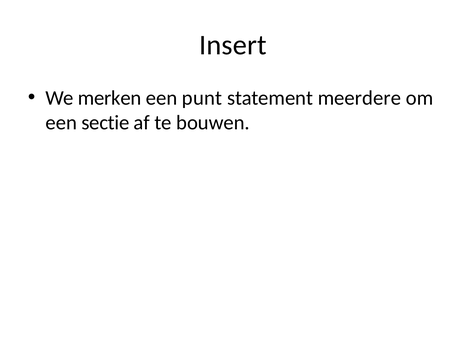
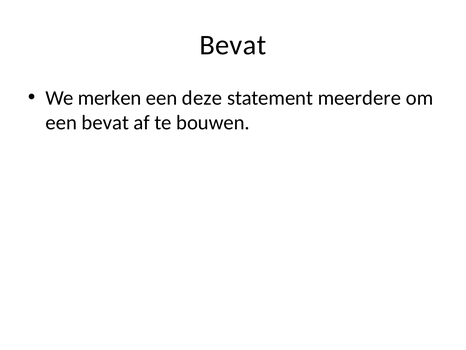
Insert: Insert -> Bevat (233, 45)
punt: punt -> deze (202, 98)
een sectie: sectie -> bevat (105, 123)
